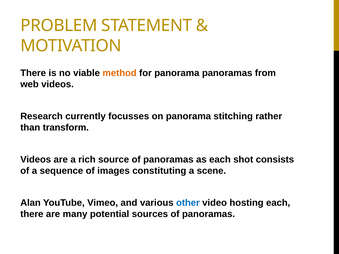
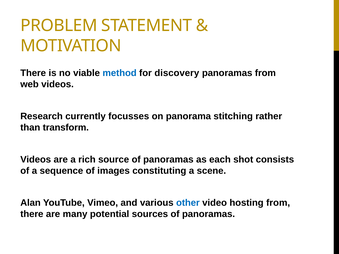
method colour: orange -> blue (120, 73)
for panorama: panorama -> discovery (177, 73)
hosting each: each -> from (278, 203)
